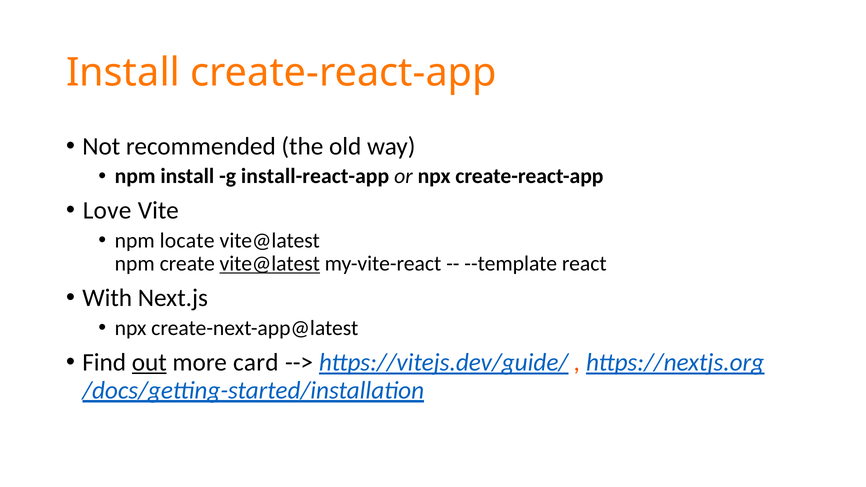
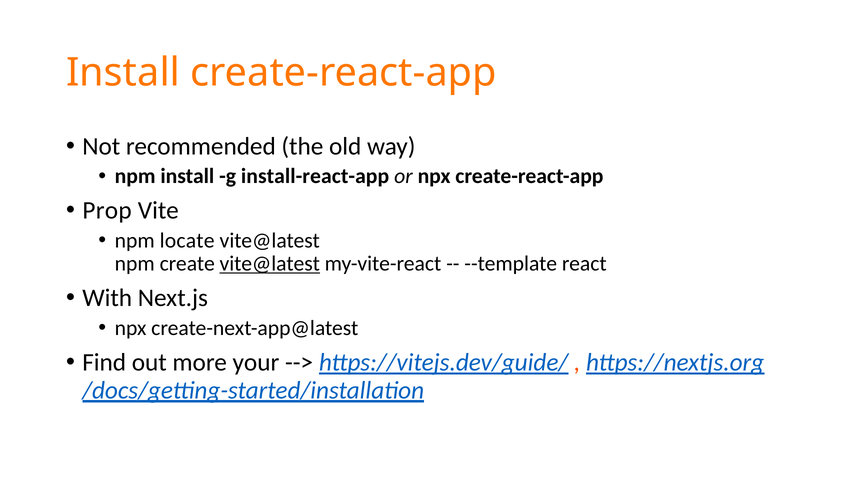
Love: Love -> Prop (107, 211)
out underline: present -> none (149, 363)
card: card -> your (256, 363)
